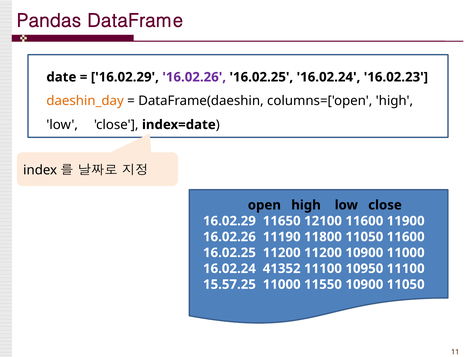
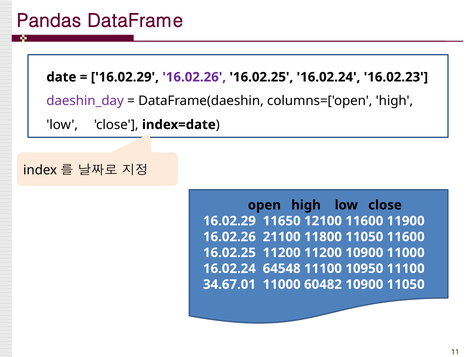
daeshin_day colour: orange -> purple (85, 101)
11190: 11190 -> 21100 (282, 237)
41352: 41352 -> 64548 (282, 269)
15.57.25: 15.57.25 -> 34.67.01 (229, 284)
11550: 11550 -> 60482 (323, 284)
